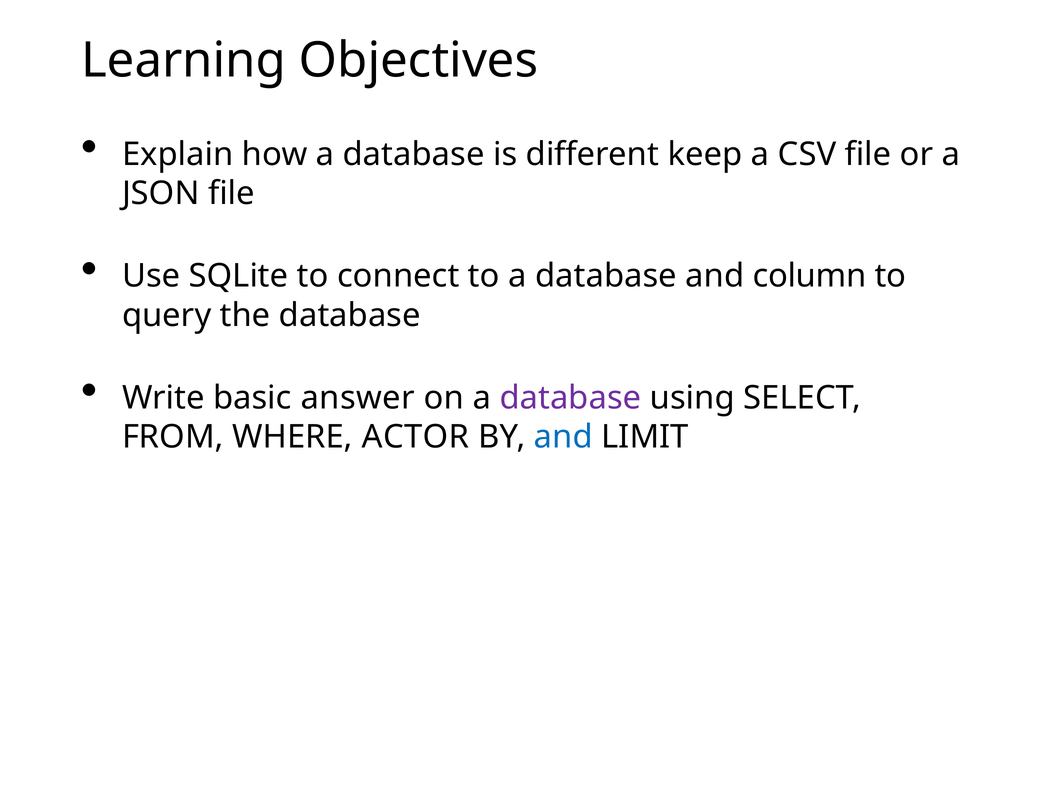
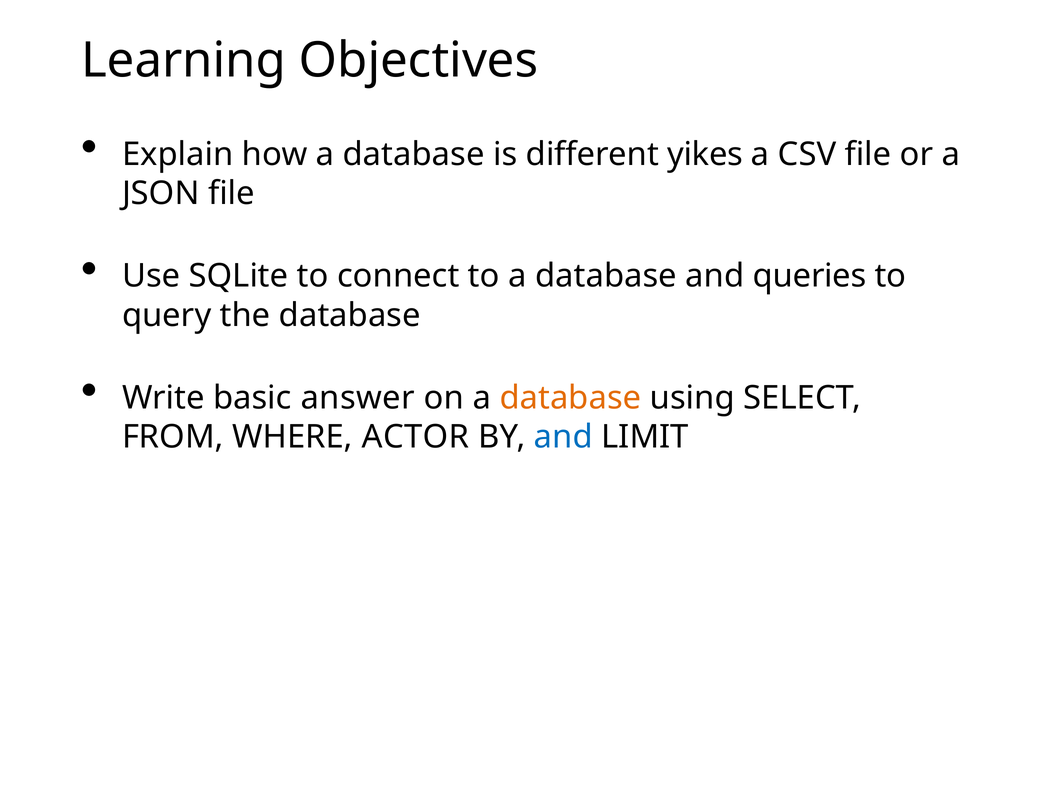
keep: keep -> yikes (705, 154)
column: column -> queries (810, 276)
database colour: purple -> orange (570, 398)
